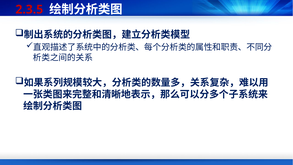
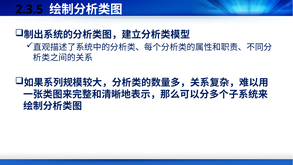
2.3.5 colour: red -> black (29, 9)
